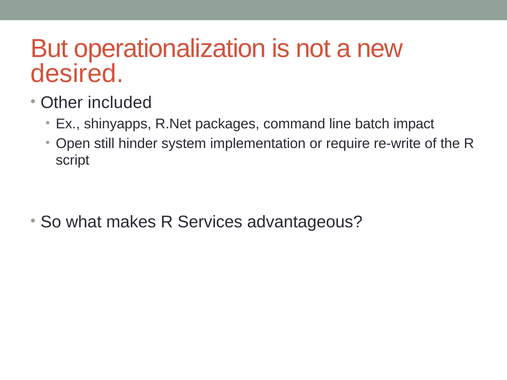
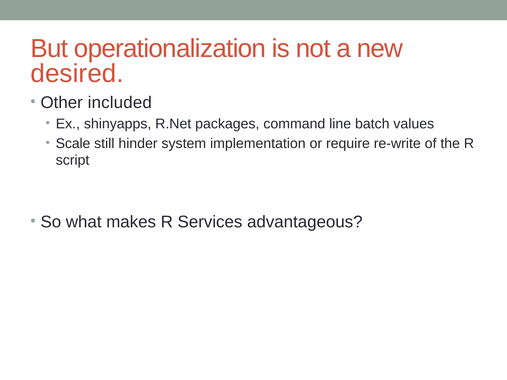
impact: impact -> values (414, 124)
Open: Open -> Scale (73, 144)
